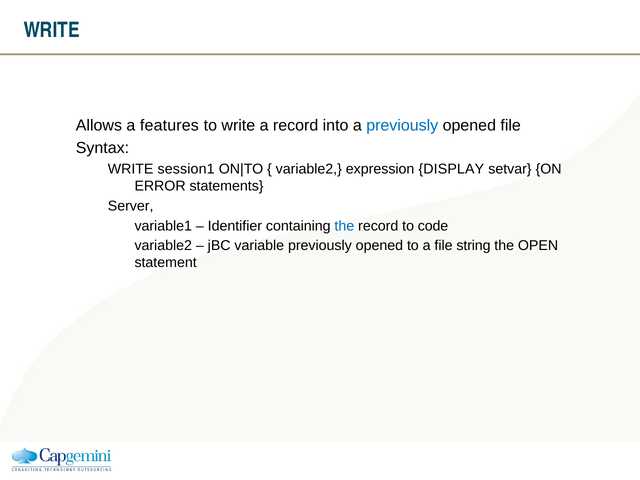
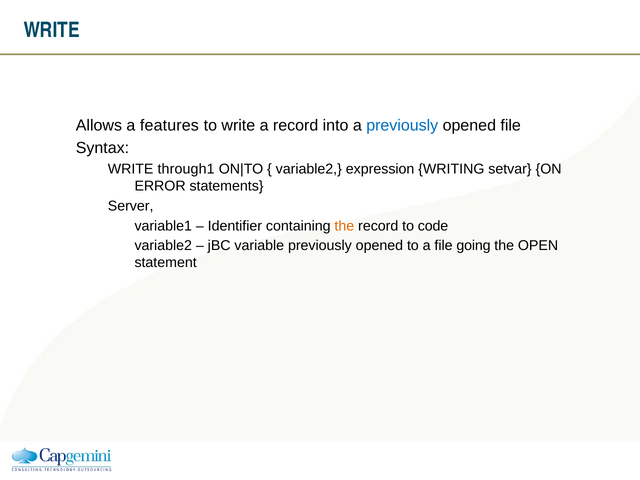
session1: session1 -> through1 (186, 169)
DISPLAY: DISPLAY -> WRITING (451, 169)
the colour: blue -> orange (344, 226)
string: string -> going (474, 246)
